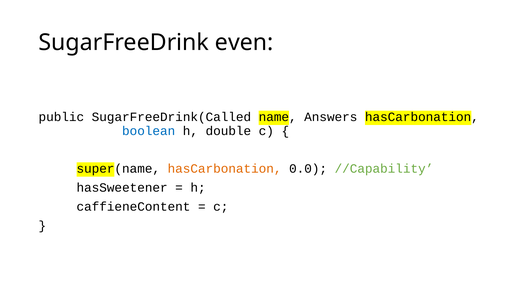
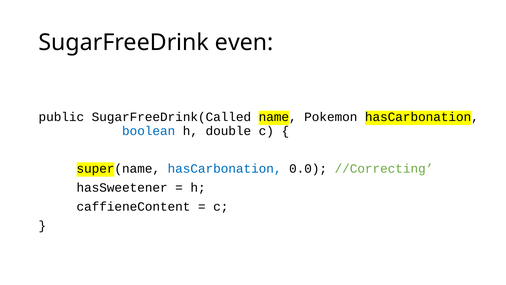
Answers: Answers -> Pokemon (331, 117)
hasCarbonation colour: orange -> blue (225, 169)
//Capability: //Capability -> //Correcting (384, 169)
